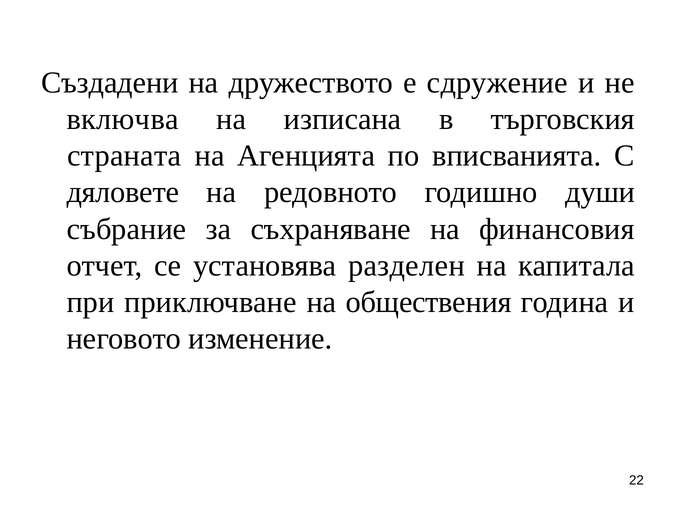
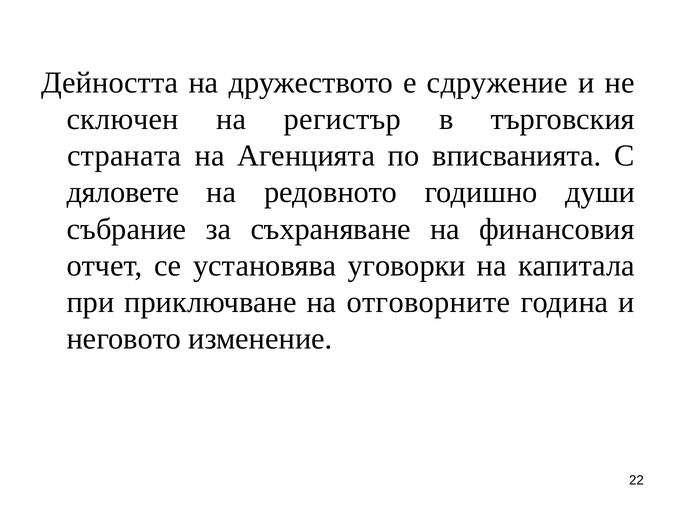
Създадени: Създадени -> Дейността (110, 83)
включва: включва -> сключен (123, 119)
изписана: изписана -> регистър (342, 119)
разделен: разделен -> уговорки (407, 265)
обществения: обществения -> отговорните (428, 302)
